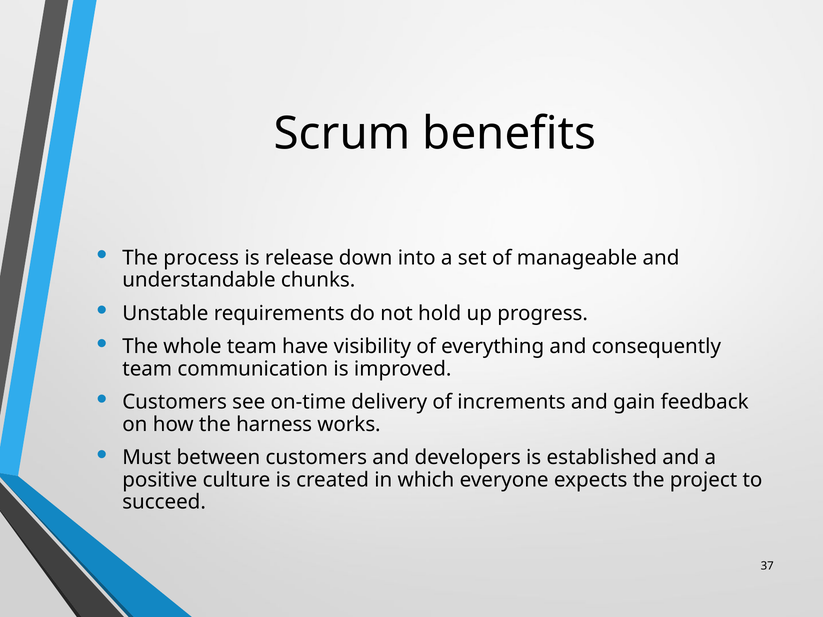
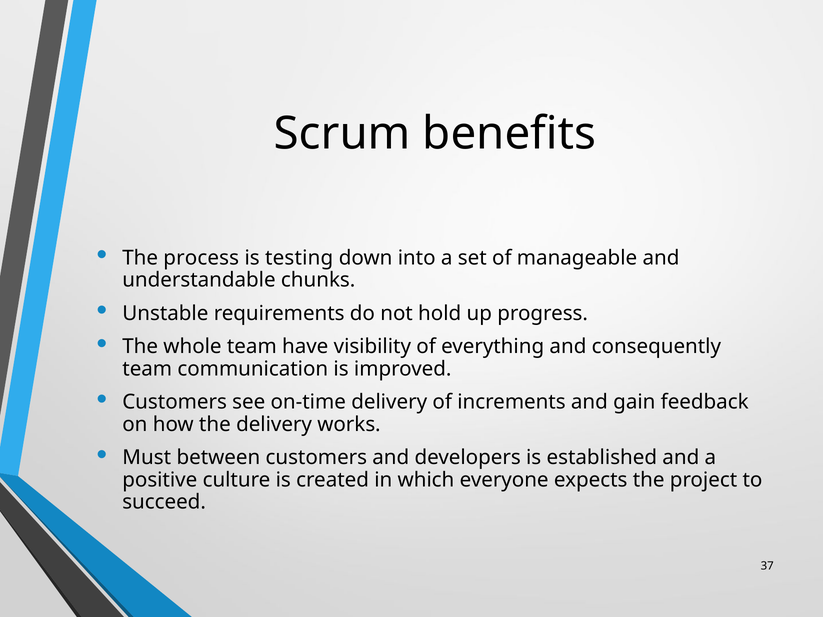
release: release -> testing (299, 258)
the harness: harness -> delivery (274, 425)
